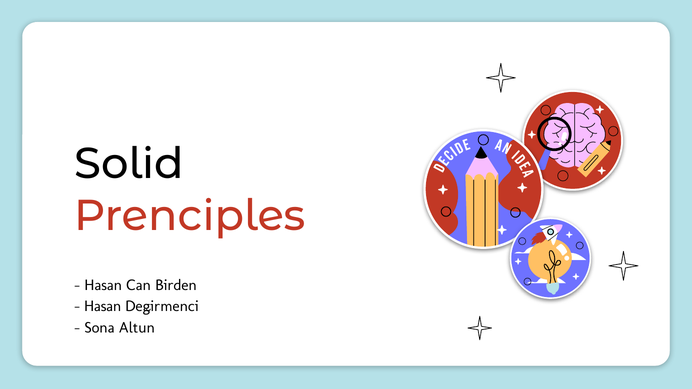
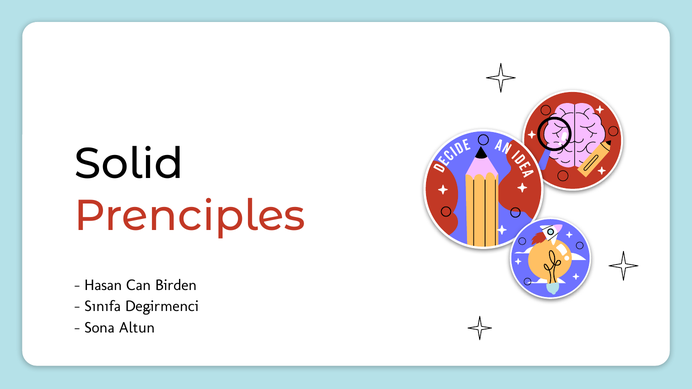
Hasan: Hasan -> Sınıfa (103, 307)
